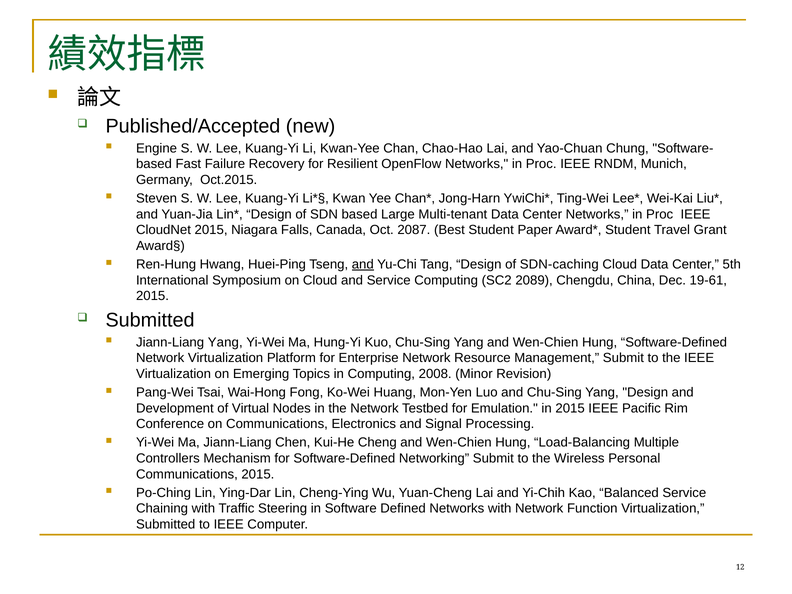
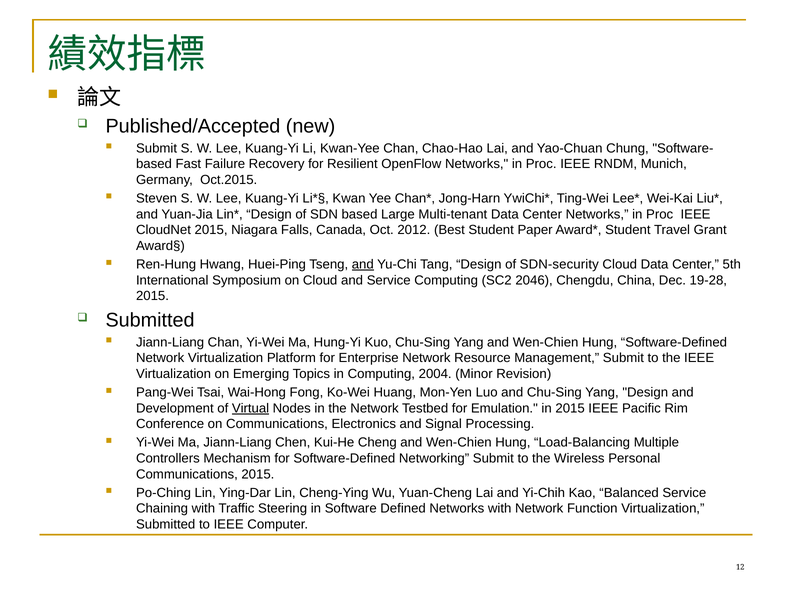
Engine: Engine -> Submit (157, 148)
2087: 2087 -> 2012 (414, 230)
SDN-caching: SDN-caching -> SDN-security (559, 264)
2089: 2089 -> 2046 (534, 280)
19-61: 19-61 -> 19-28 (708, 280)
Jiann-Liang Yang: Yang -> Chan (225, 342)
2008: 2008 -> 2004 (435, 374)
Virtual underline: none -> present (251, 408)
